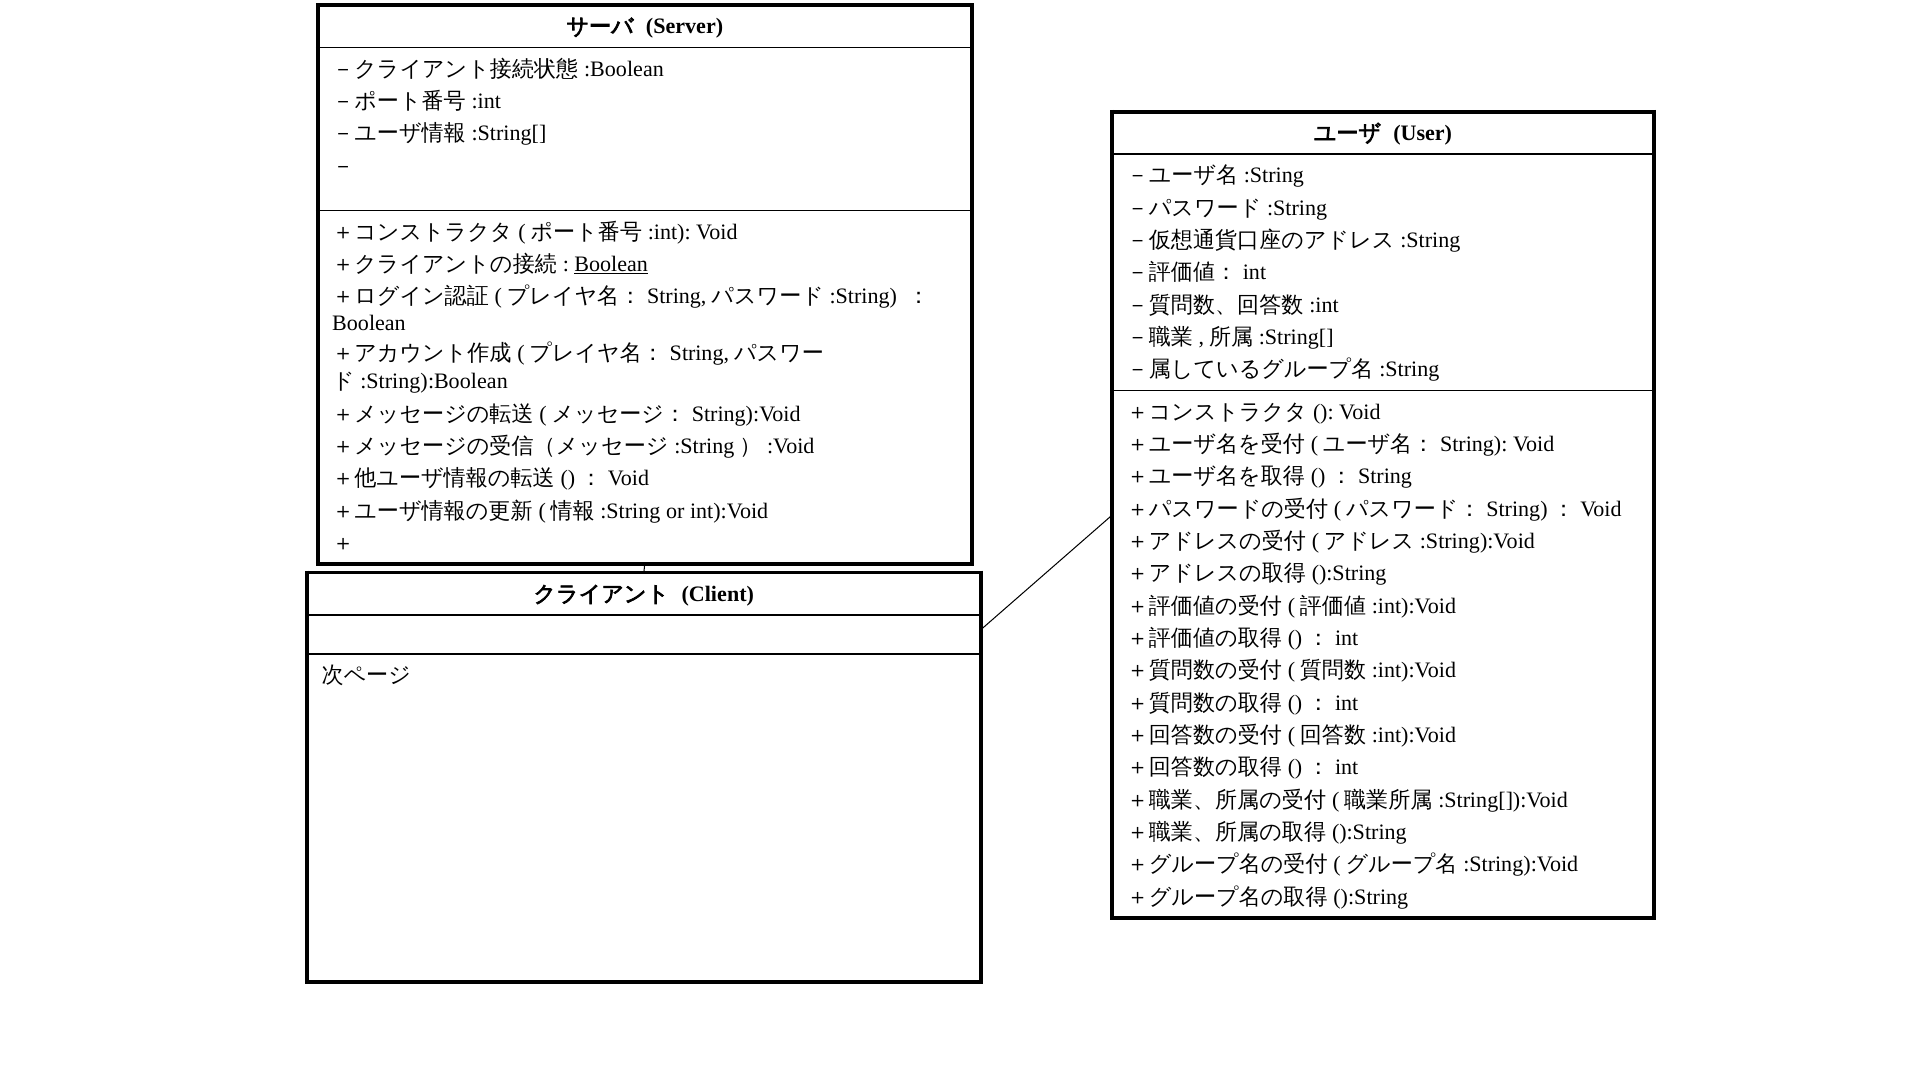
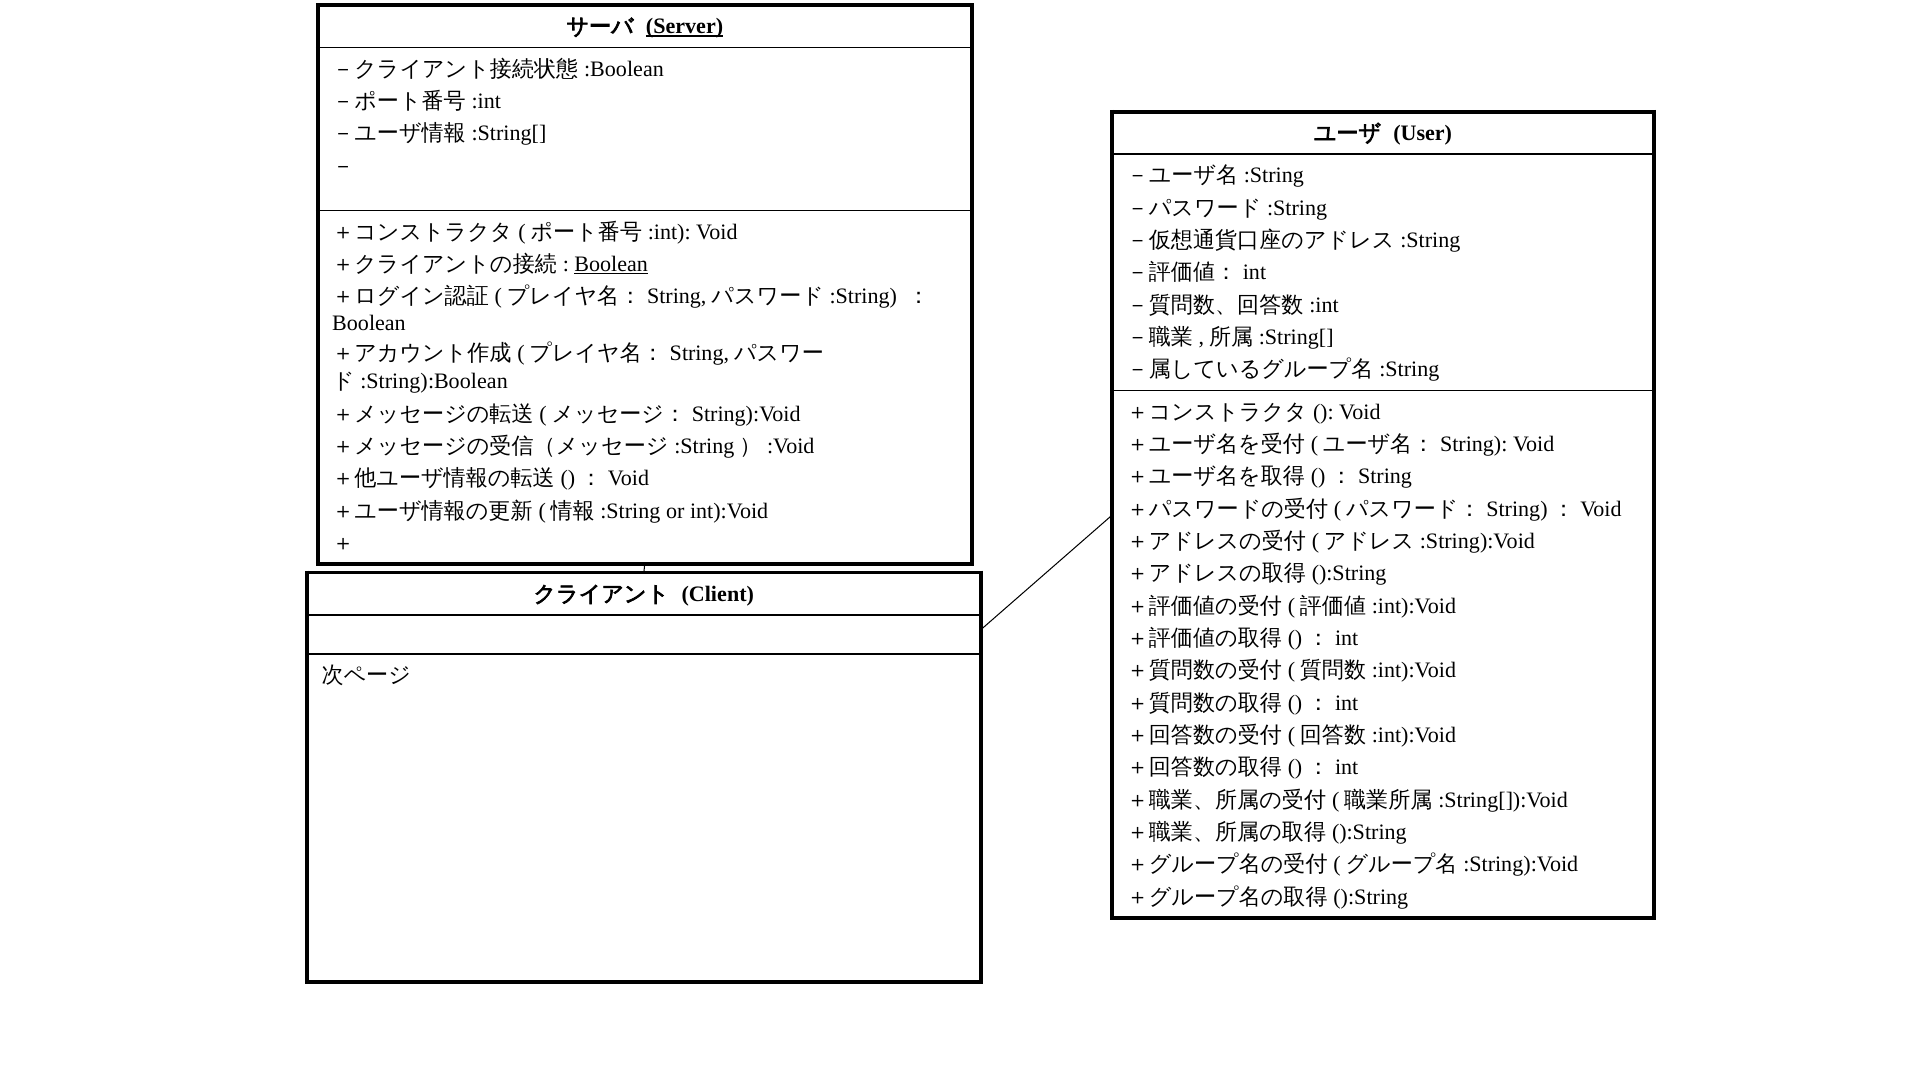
Server underline: none -> present (685, 26)
